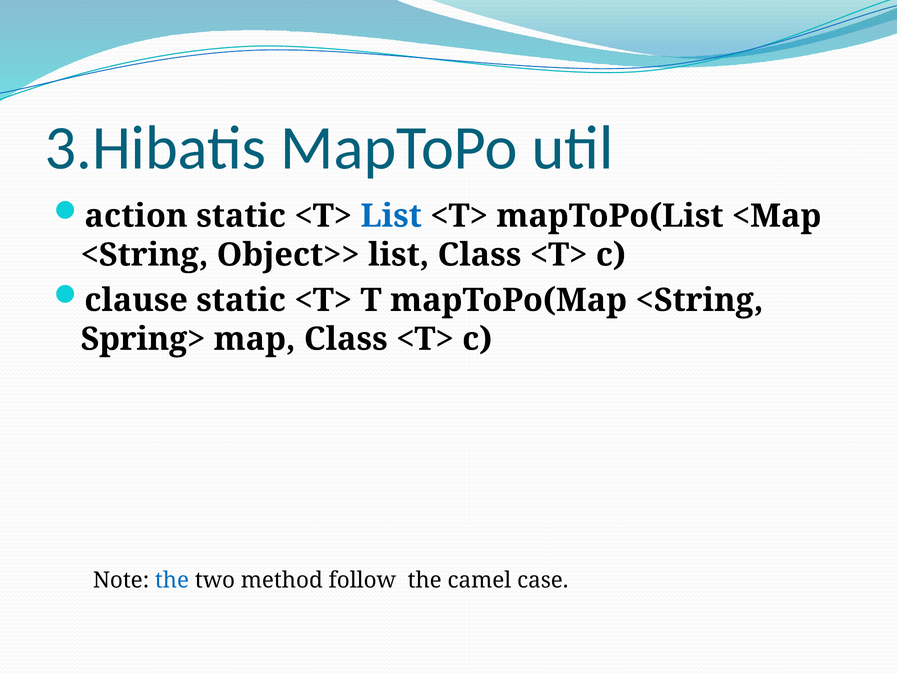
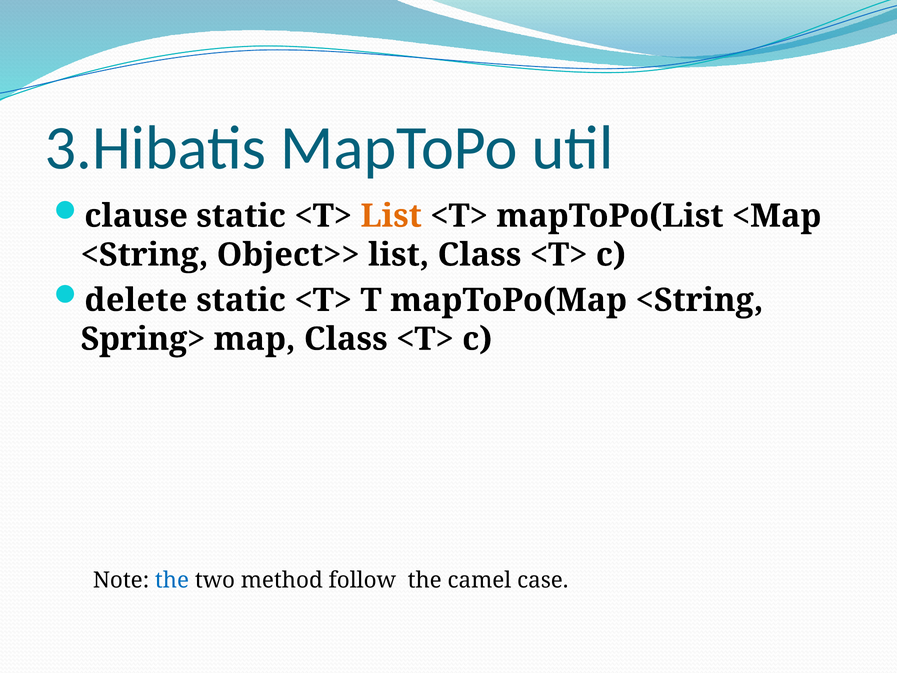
action: action -> clause (136, 216)
List colour: blue -> orange (391, 216)
clause: clause -> delete (136, 300)
